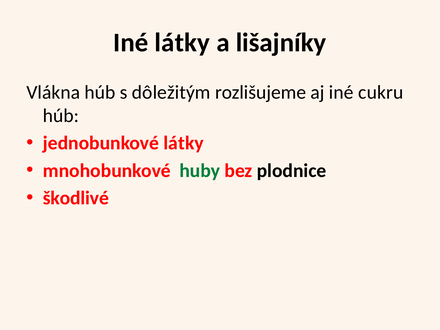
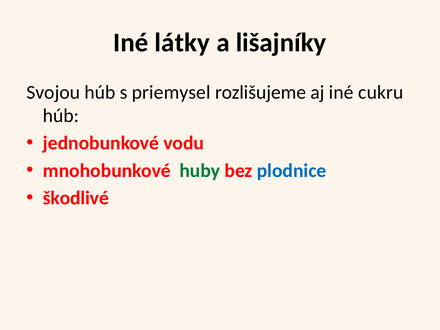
Vlákna: Vlákna -> Svojou (53, 92)
dôležitým: dôležitým -> priemysel (171, 92)
jednobunkové látky: látky -> vodu (184, 143)
plodnice colour: black -> blue (292, 171)
